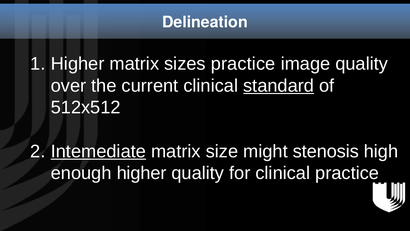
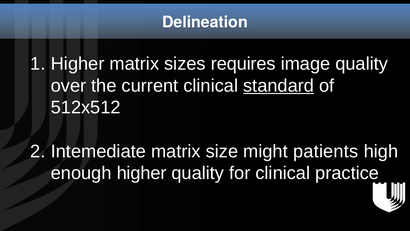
sizes practice: practice -> requires (243, 64)
Intemediate underline: present -> none (98, 151)
stenosis: stenosis -> patients (326, 151)
